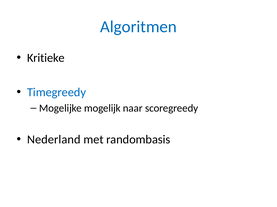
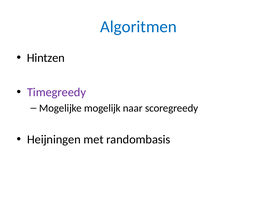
Kritieke: Kritieke -> Hintzen (46, 58)
Timegreedy colour: blue -> purple (57, 93)
Nederland: Nederland -> Heijningen (54, 140)
